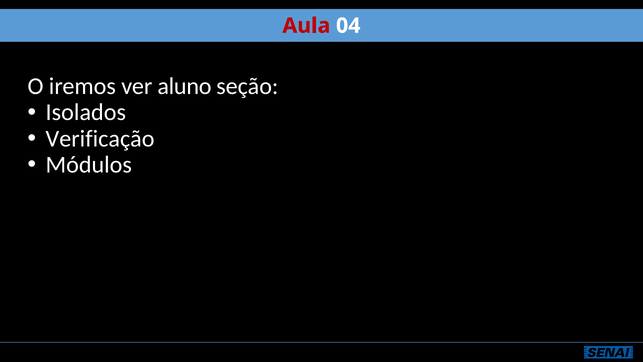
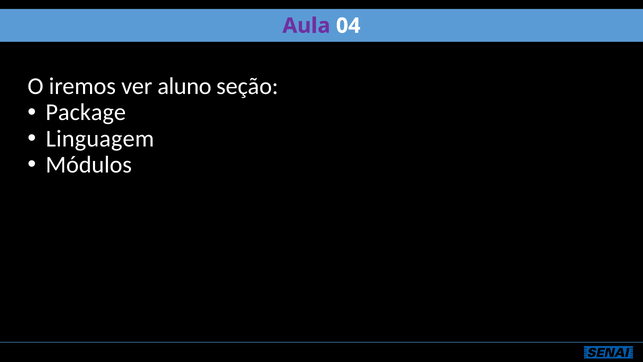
Aula colour: red -> purple (306, 26)
Isolados: Isolados -> Package (86, 112)
Verificação: Verificação -> Linguagem (100, 138)
